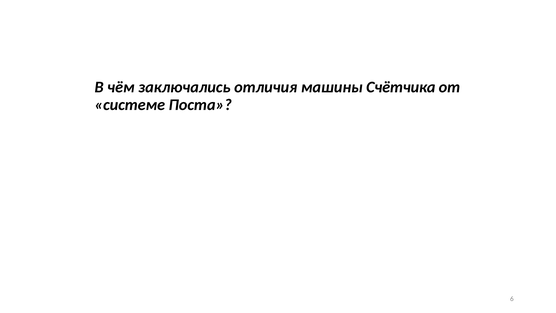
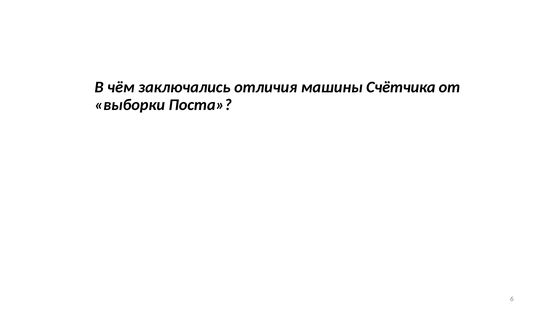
системе: системе -> выборки (130, 105)
